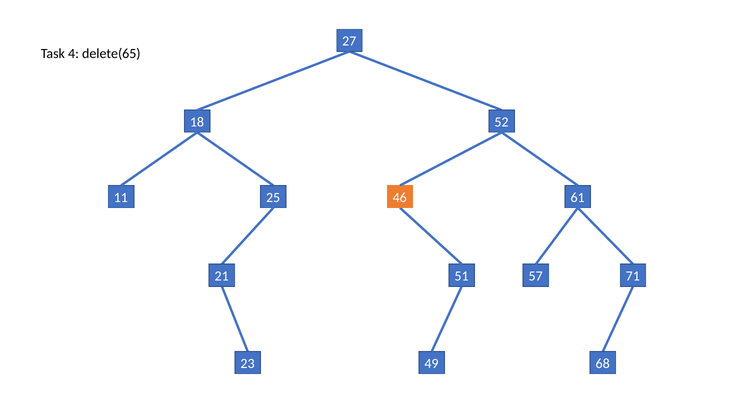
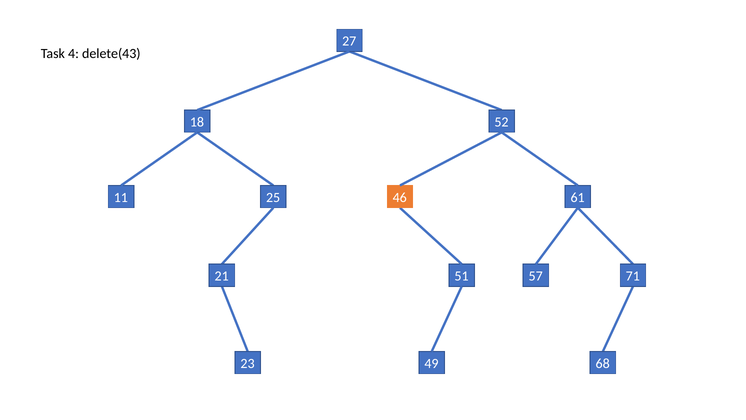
delete(65: delete(65 -> delete(43 (111, 53)
